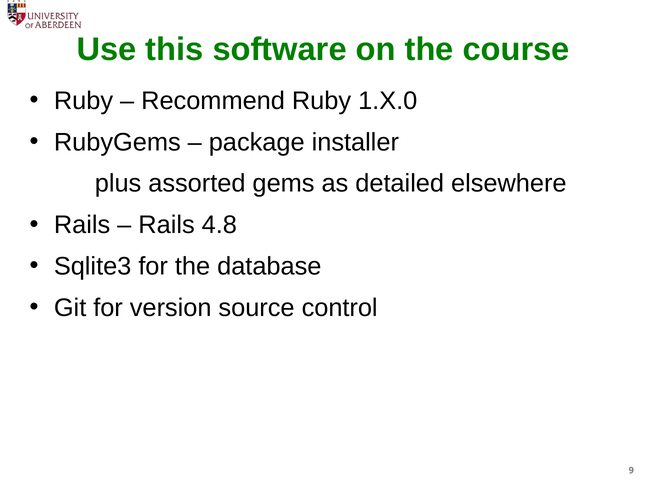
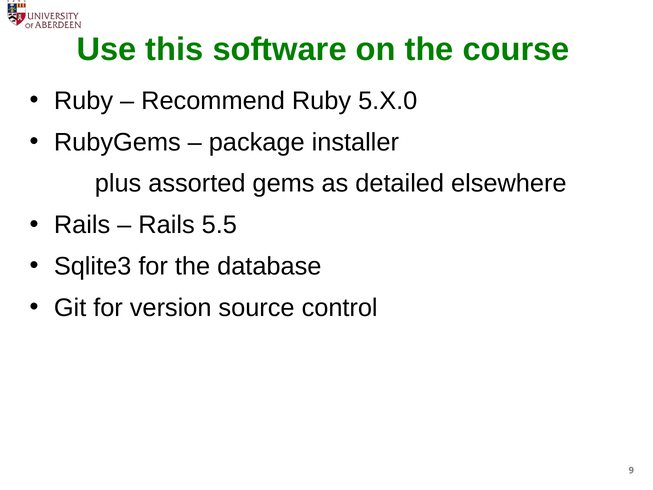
1.X.0: 1.X.0 -> 5.X.0 (388, 101)
4.8: 4.8 -> 5.5 (219, 225)
